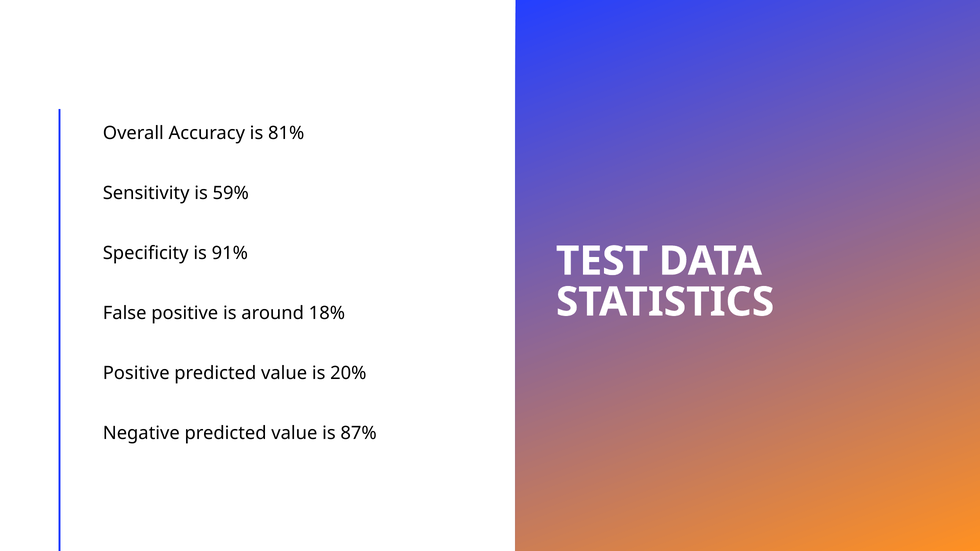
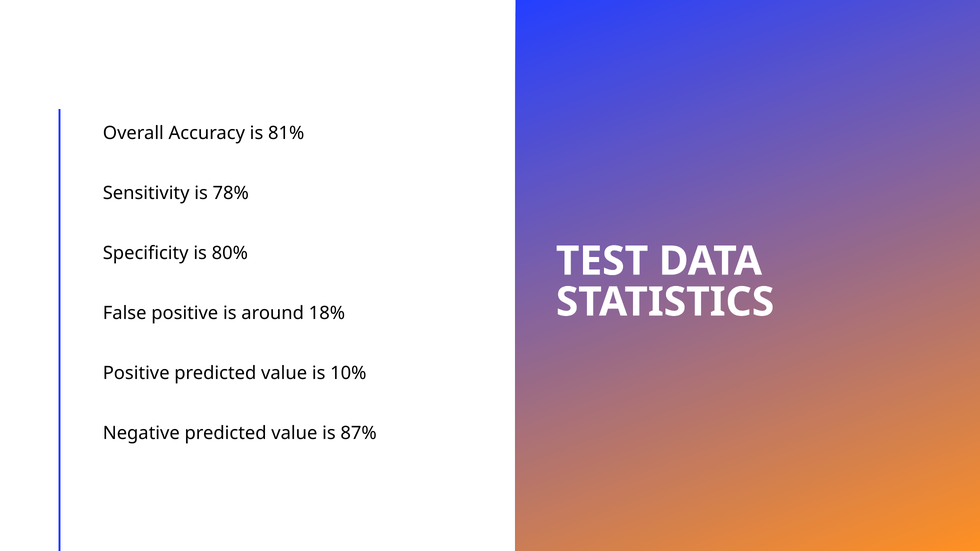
59%: 59% -> 78% (231, 193)
91%: 91% -> 80% (230, 253)
20%: 20% -> 10% (348, 373)
